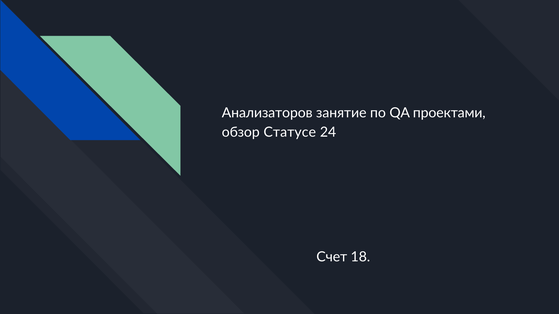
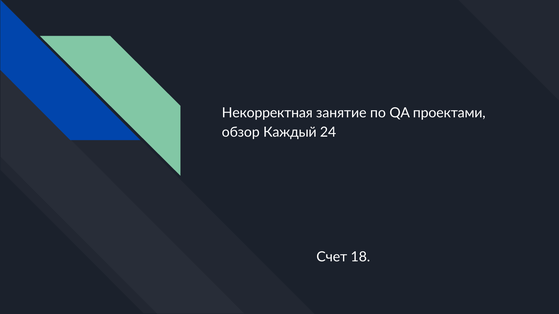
Анализаторов: Анализаторов -> Некорректная (267, 113)
Статусе: Статусе -> Каждый (290, 132)
